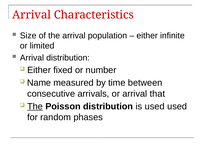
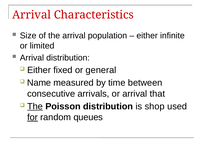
number: number -> general (101, 70)
is used: used -> shop (155, 106)
for underline: none -> present (32, 117)
phases: phases -> queues (88, 117)
